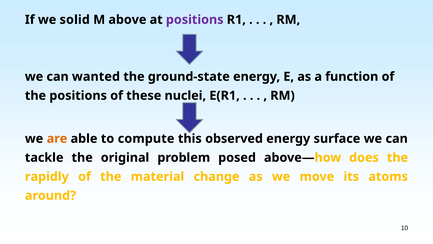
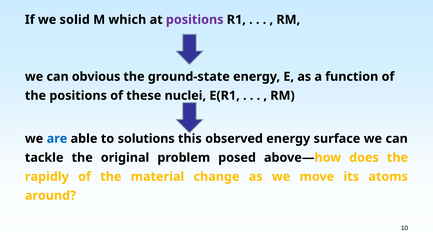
above: above -> which (127, 20)
wanted: wanted -> obvious (96, 76)
are colour: orange -> blue (57, 138)
compute: compute -> solutions (146, 138)
